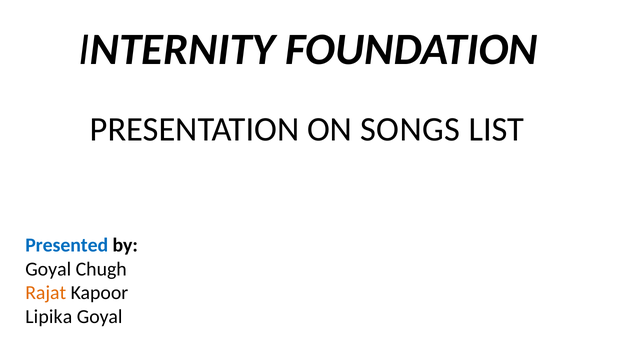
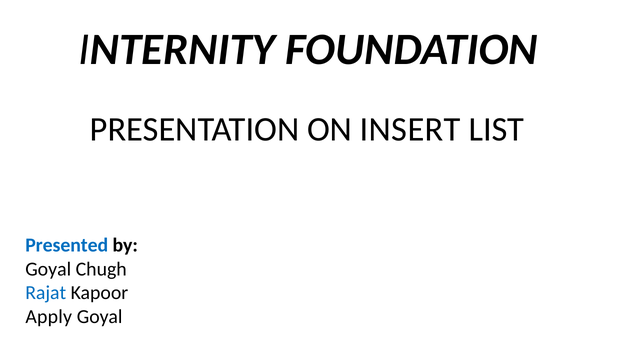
SONGS: SONGS -> INSERT (410, 129)
Rajat colour: orange -> blue (46, 293)
Lipika: Lipika -> Apply (49, 316)
